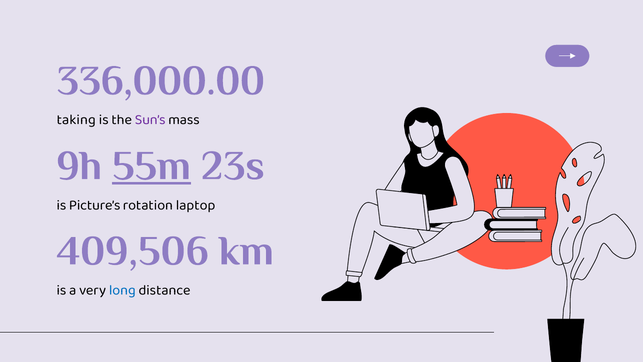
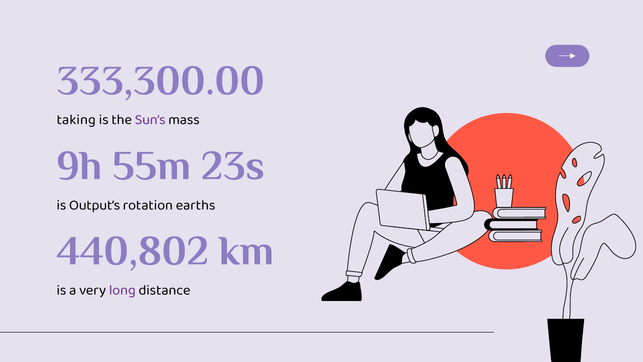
336,000.00: 336,000.00 -> 333,300.00 (161, 80)
55m underline: present -> none (151, 165)
Picture’s: Picture’s -> Output’s (95, 205)
laptop: laptop -> earths (196, 205)
409,506: 409,506 -> 440,802 (133, 250)
long colour: blue -> purple (122, 290)
